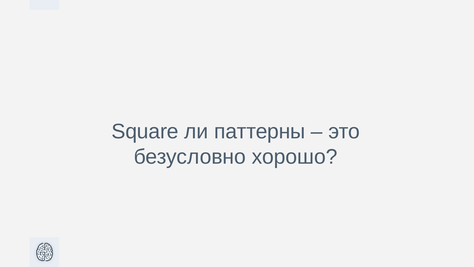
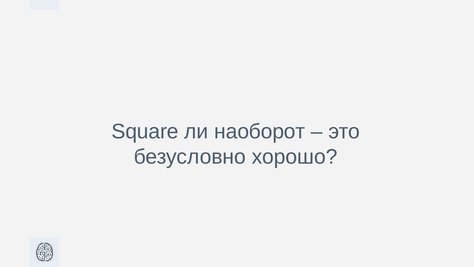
паттерны: паттерны -> наоборот (260, 131)
